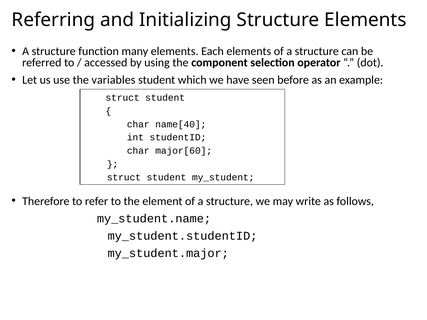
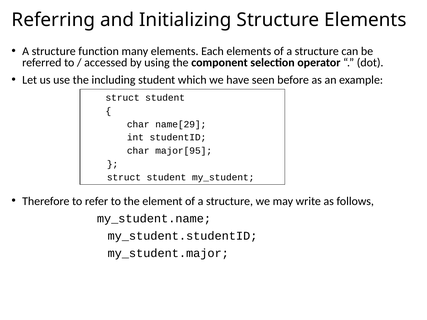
variables: variables -> including (114, 80)
name[40: name[40 -> name[29 (181, 124)
major[60: major[60 -> major[95 (184, 151)
